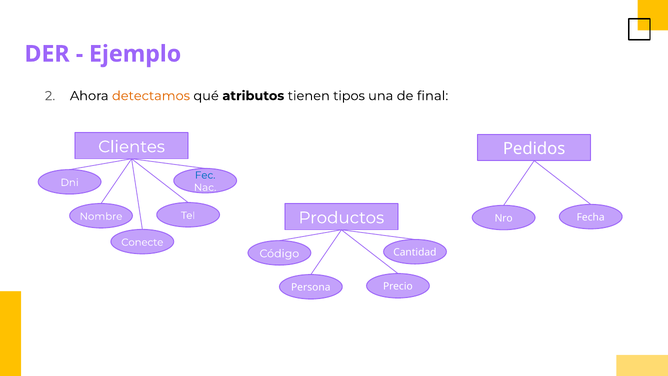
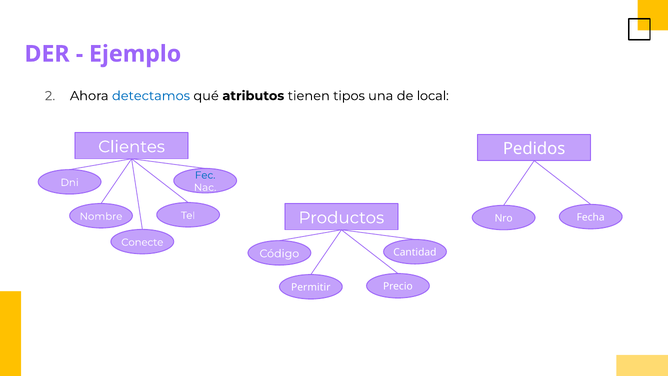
detectamos colour: orange -> blue (151, 96)
final: final -> local (433, 96)
Persona: Persona -> Permitir (311, 287)
